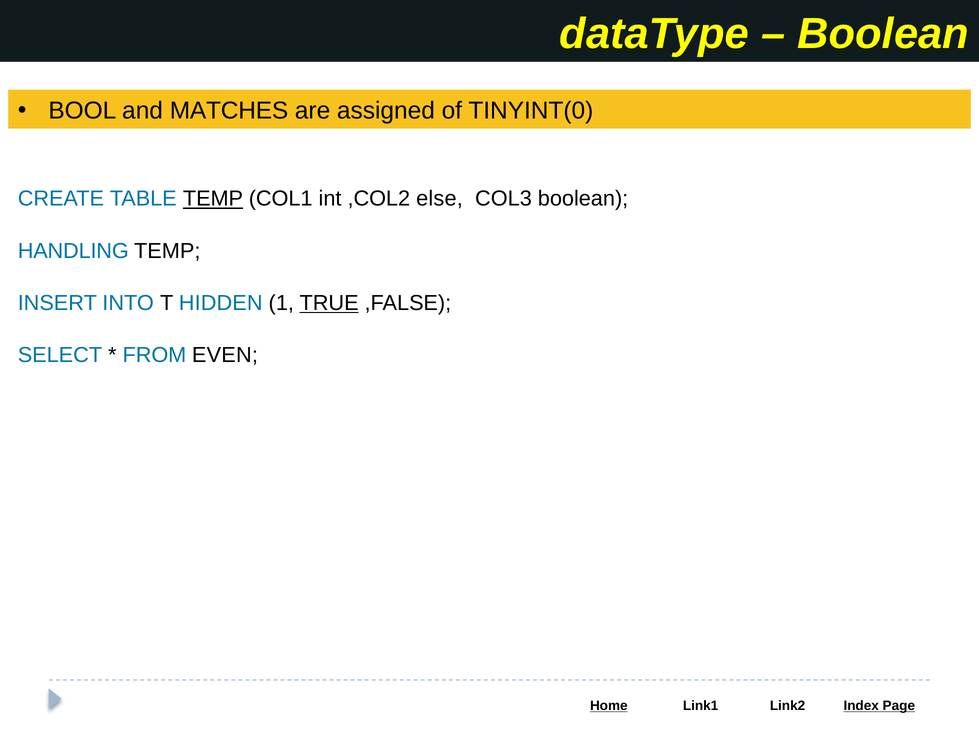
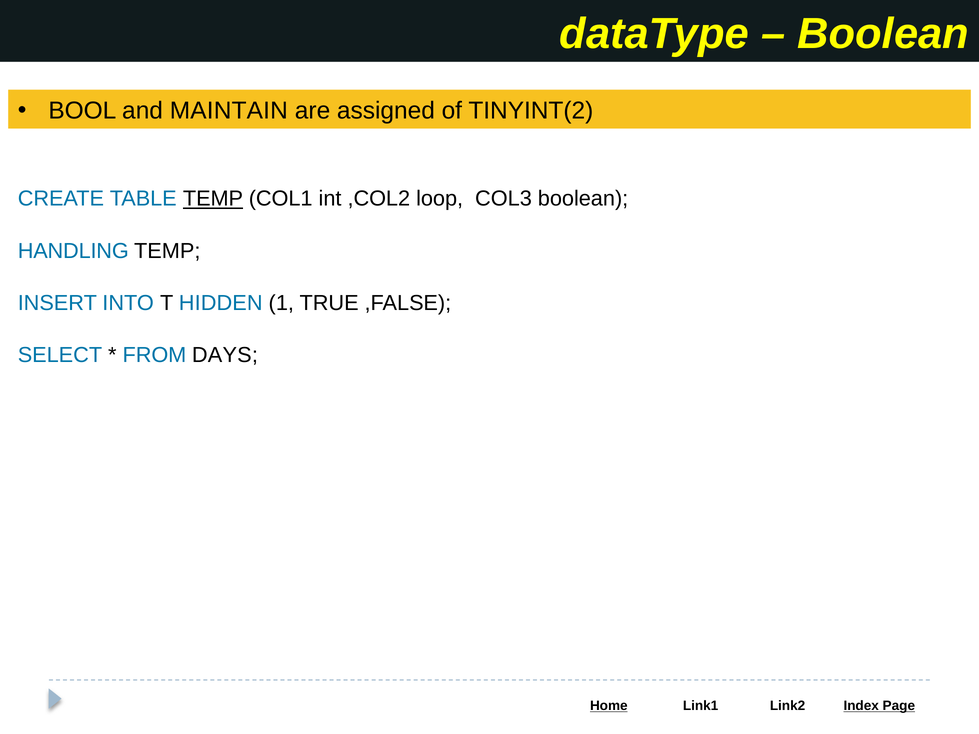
MATCHES: MATCHES -> MAINTAIN (229, 111)
TINYINT(0: TINYINT(0 -> TINYINT(2 (531, 111)
else: else -> loop (440, 199)
TRUE underline: present -> none (329, 303)
EVEN: EVEN -> DAYS (225, 355)
